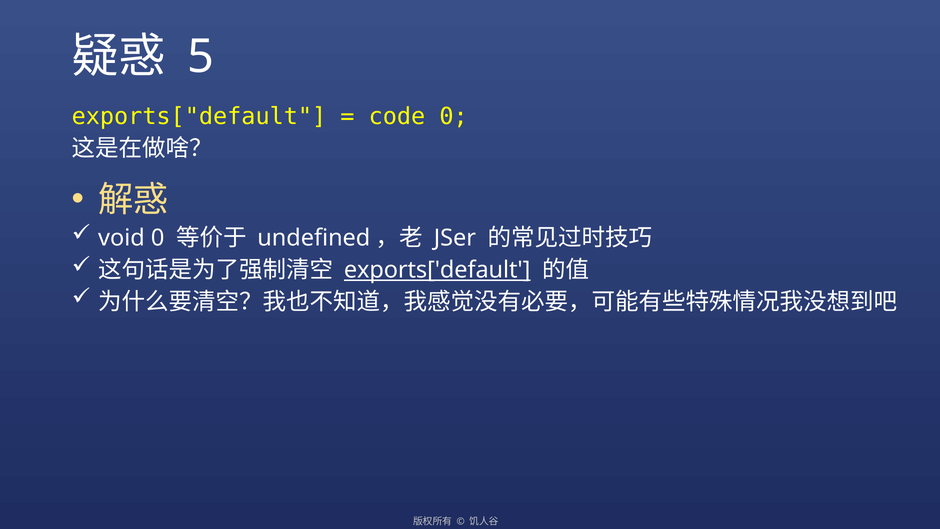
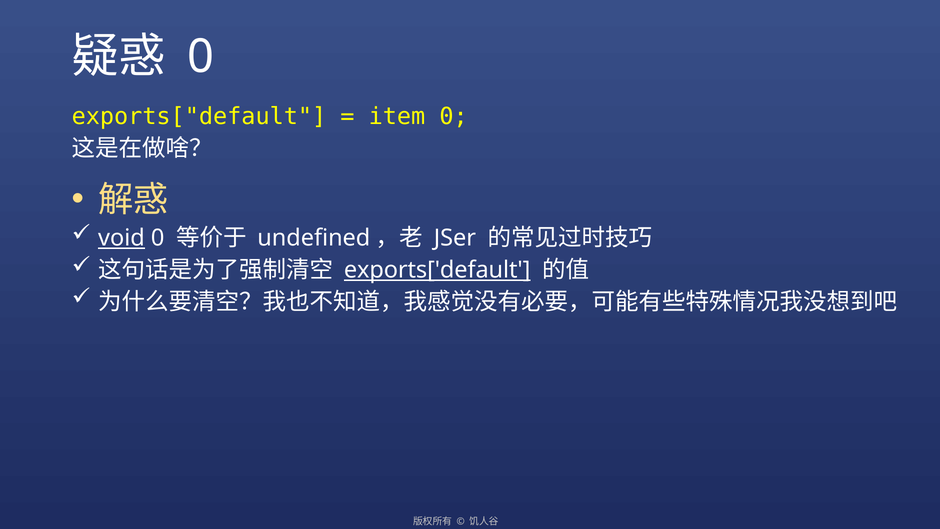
5: 5 -> 0 (201, 57)
code: code -> item (397, 116)
void underline: none -> present (121, 238)
